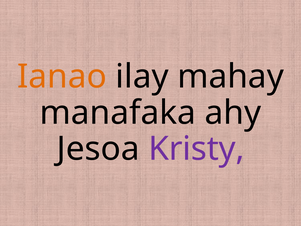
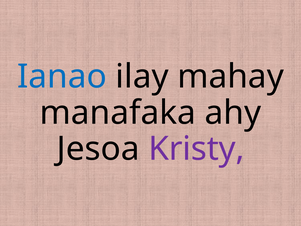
Ianao colour: orange -> blue (62, 77)
